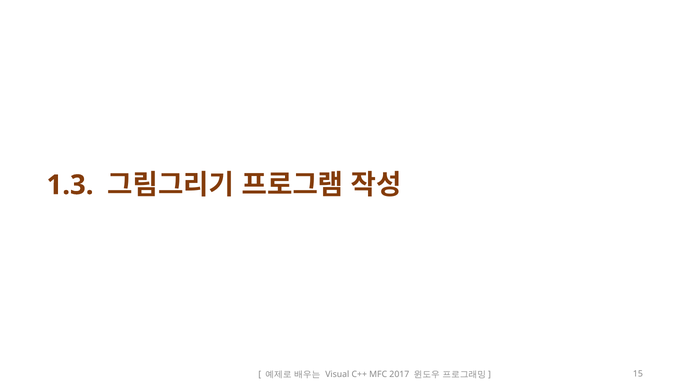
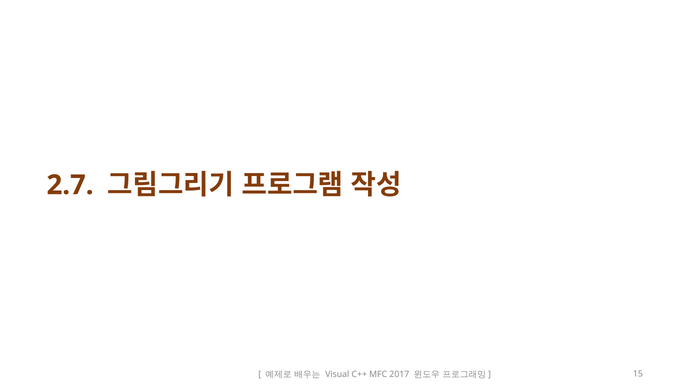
1.3: 1.3 -> 2.7 (70, 185)
